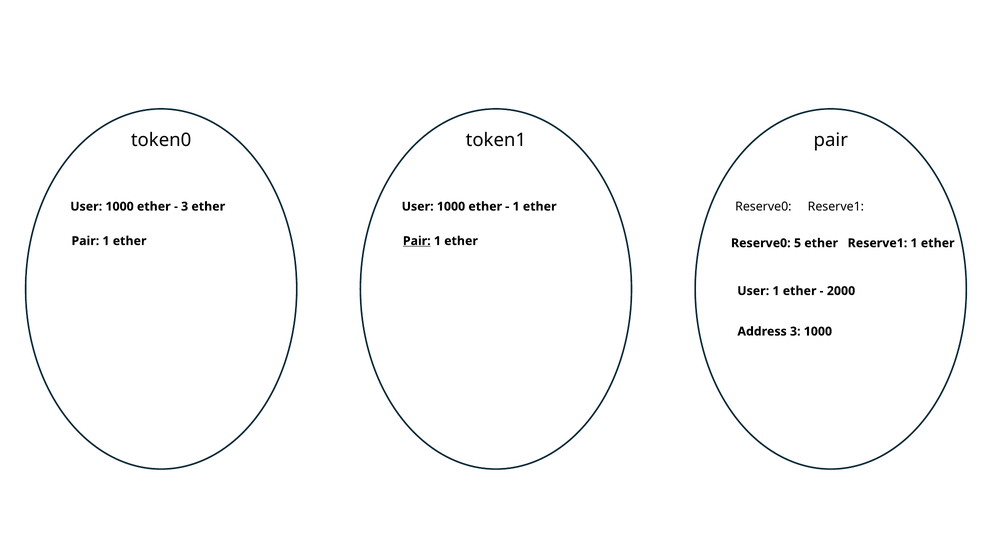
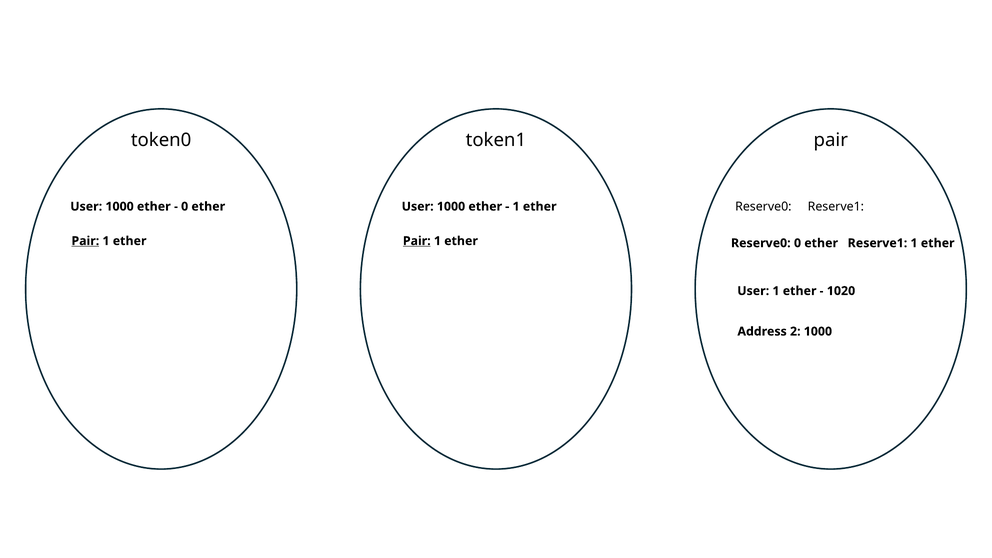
3: 3 -> 0 (185, 207)
Pair underline: none -> present (85, 241)
Reserve0 5: 5 -> 0 (798, 243)
2000: 2000 -> 1020 (841, 291)
Address 3: 3 -> 2 (795, 331)
